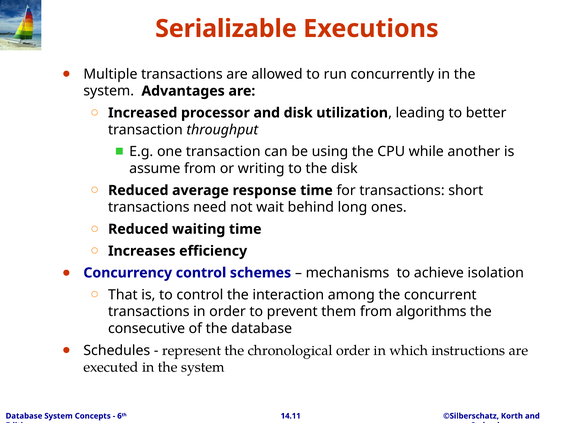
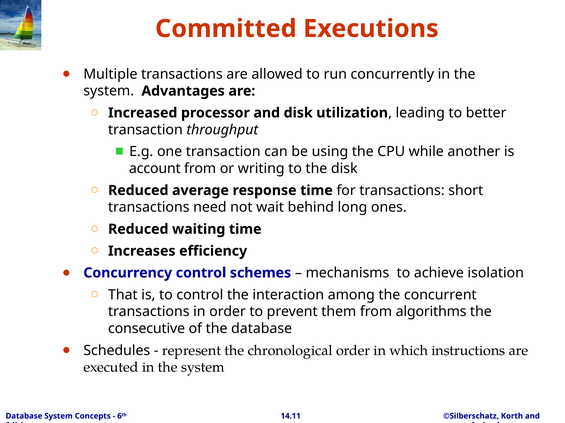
Serializable: Serializable -> Committed (226, 29)
assume: assume -> account (155, 169)
